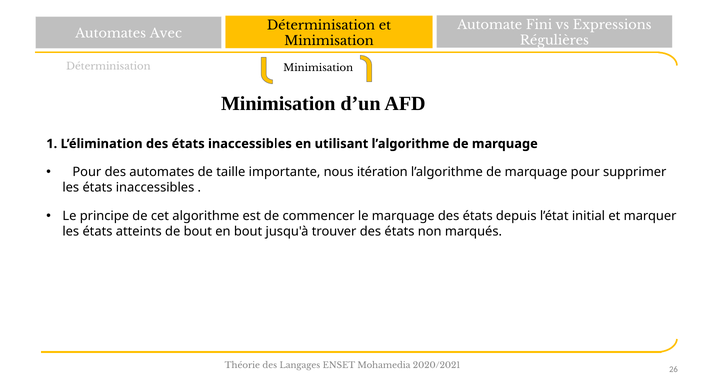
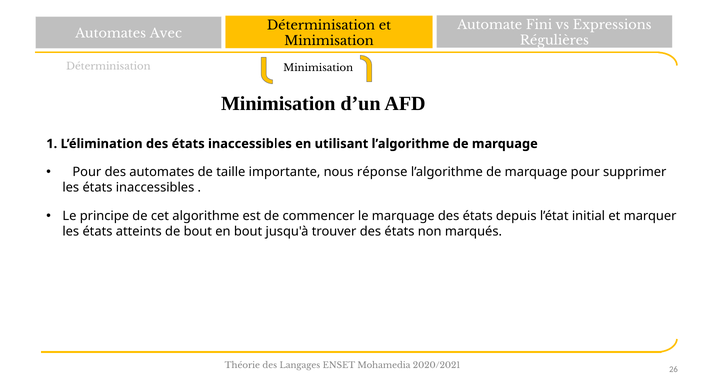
itération: itération -> réponse (382, 172)
